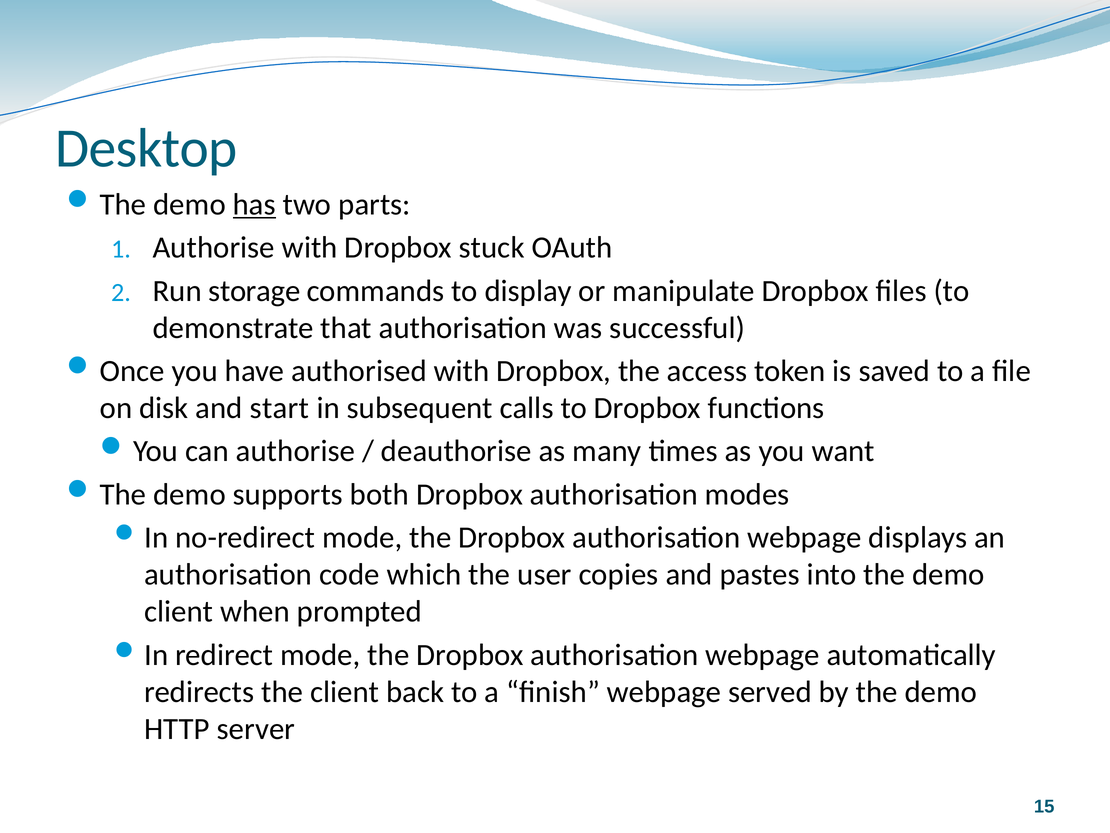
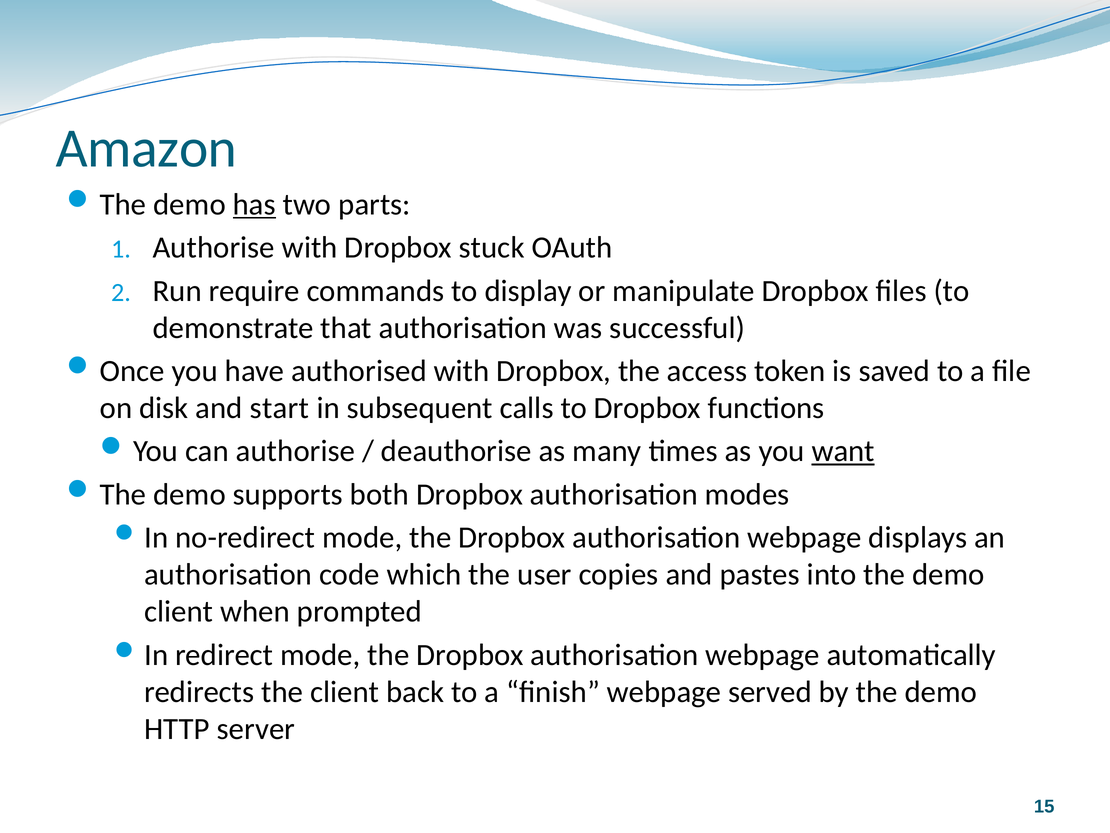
Desktop: Desktop -> Amazon (146, 149)
storage: storage -> require (254, 291)
want underline: none -> present (843, 451)
